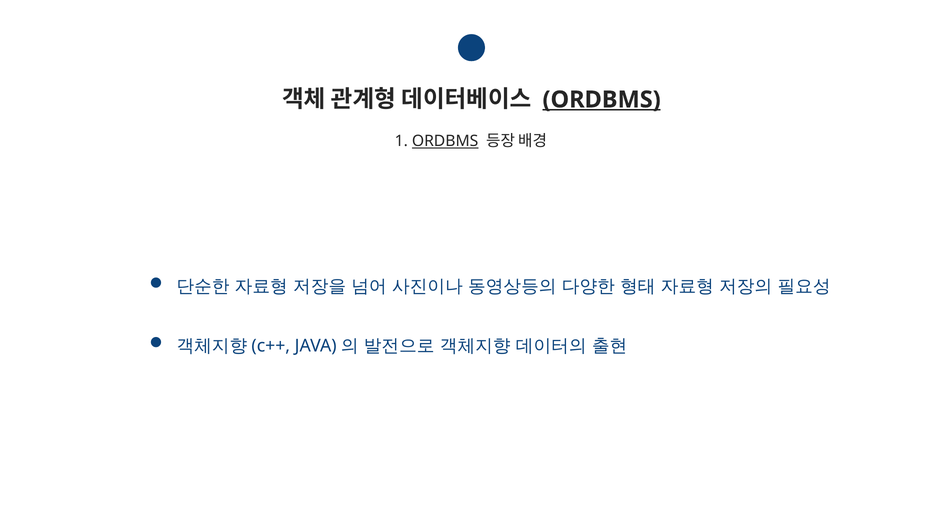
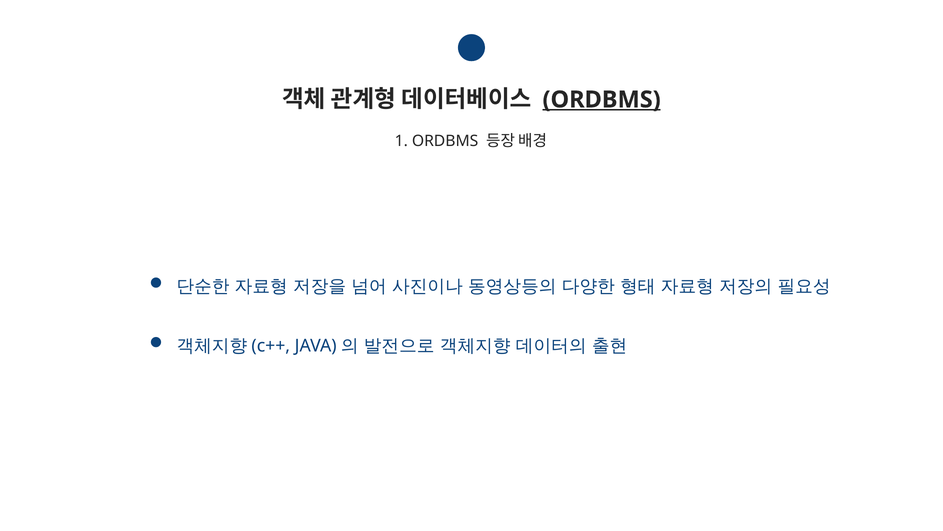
ORDBMS underline: present -> none (445, 141)
